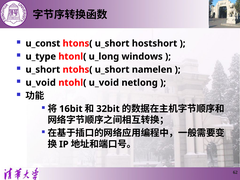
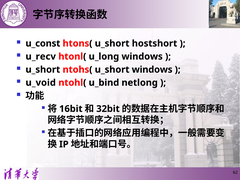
u_type: u_type -> u_recv (41, 57)
u_short namelen: namelen -> windows (152, 70)
ntohl( u_void: u_void -> u_bind (104, 83)
